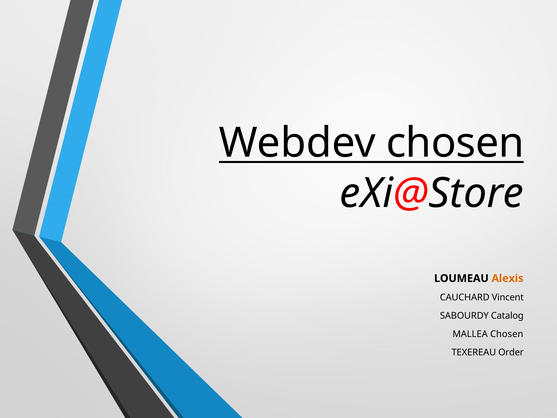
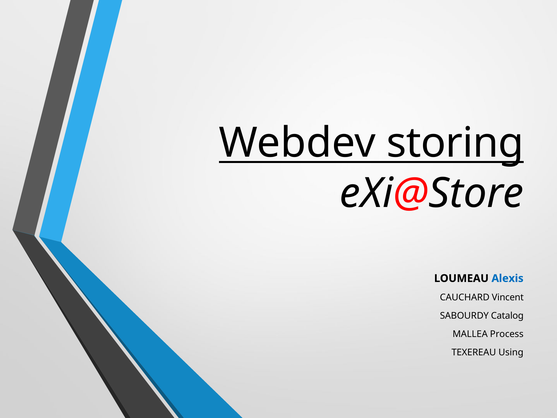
Webdev chosen: chosen -> storing (455, 143)
Alexis colour: orange -> blue (508, 278)
MALLEA Chosen: Chosen -> Process (507, 334)
Order: Order -> Using (511, 352)
